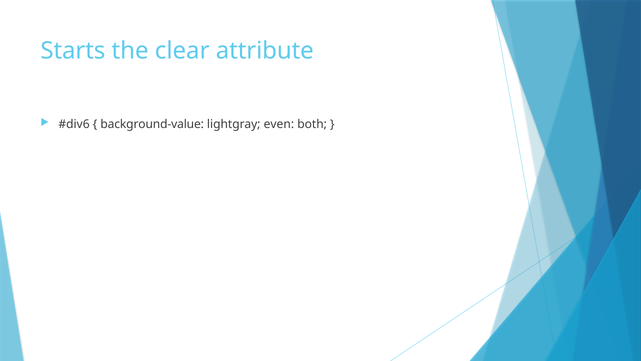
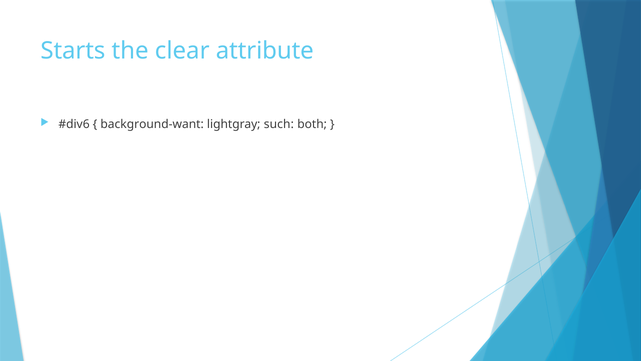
background-value: background-value -> background-want (152, 124)
even: even -> such (279, 124)
